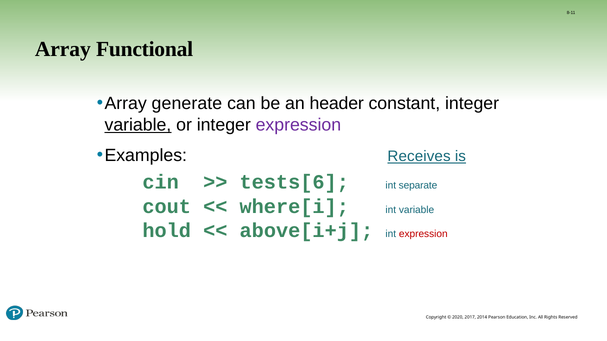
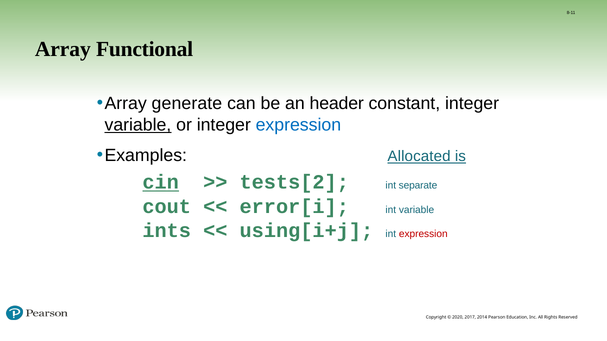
expression colour: purple -> blue (298, 125)
Receives: Receives -> Allocated (419, 156)
cin underline: none -> present (161, 182)
tests[6: tests[6 -> tests[2 (294, 182)
where[i: where[i -> error[i (294, 207)
hold: hold -> ints (167, 231)
above[i+j: above[i+j -> using[i+j (306, 231)
